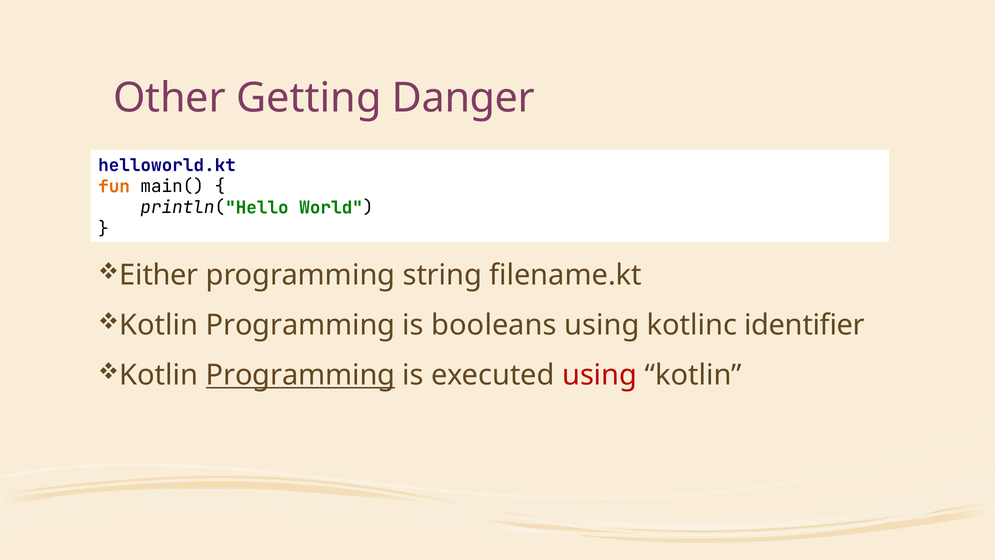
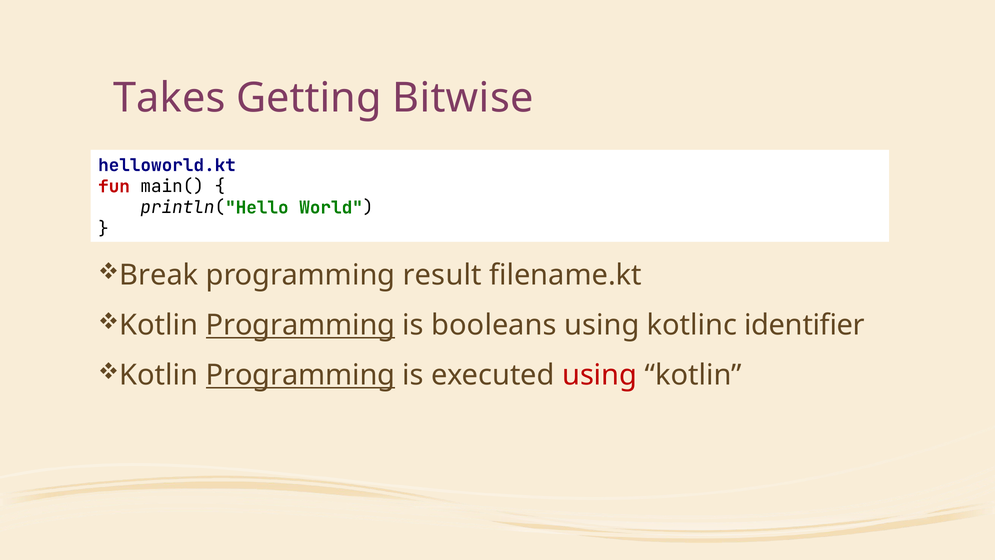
Other: Other -> Takes (169, 98)
Danger: Danger -> Bitwise (463, 98)
fun colour: orange -> red (114, 186)
Either: Either -> Break (159, 275)
string: string -> result (442, 275)
Programming underline: none -> present (300, 325)
